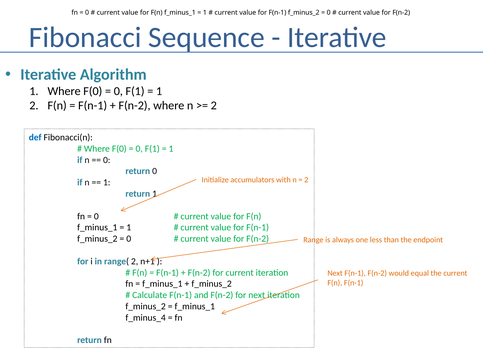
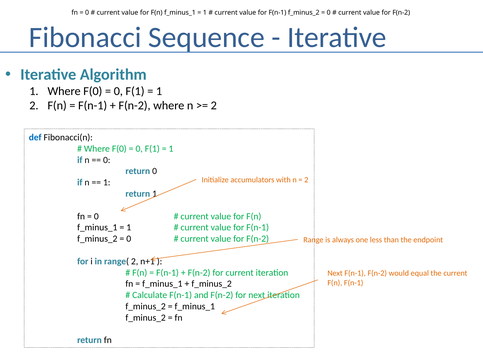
f_minus_4: f_minus_4 -> f_minus_2 (146, 318)
